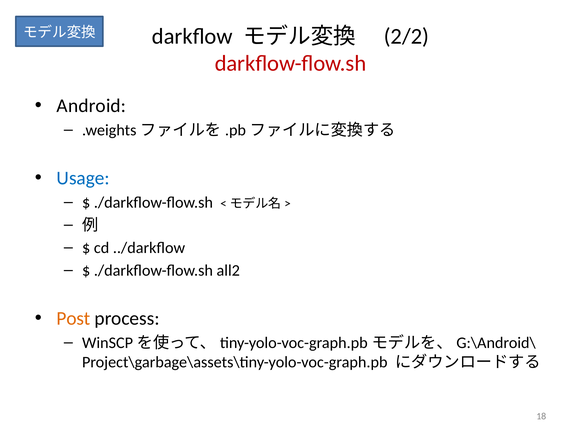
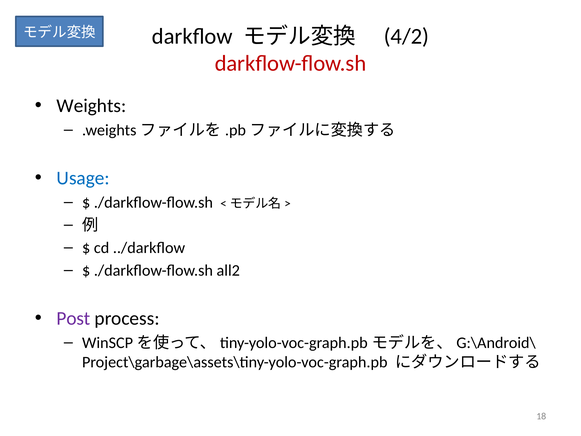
2/2: 2/2 -> 4/2 (406, 36)
Android: Android -> Weights (91, 106)
Post colour: orange -> purple (74, 318)
